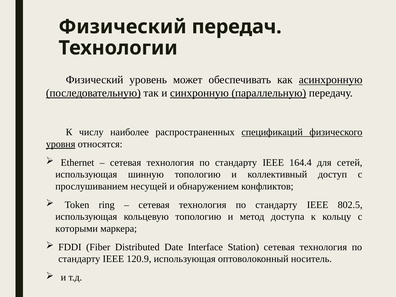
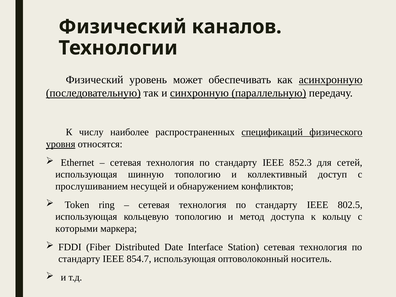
передач: передач -> каналов (237, 27)
164.4: 164.4 -> 852.3 (301, 162)
120.9: 120.9 -> 854.7 (139, 259)
